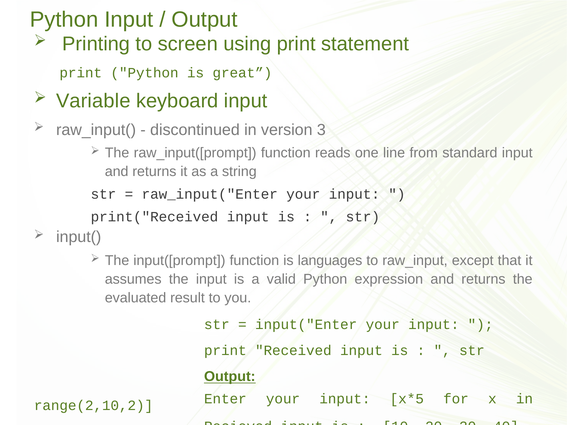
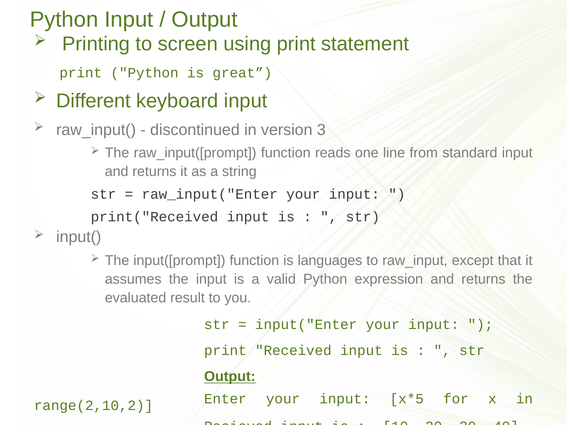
Variable: Variable -> Different (93, 101)
